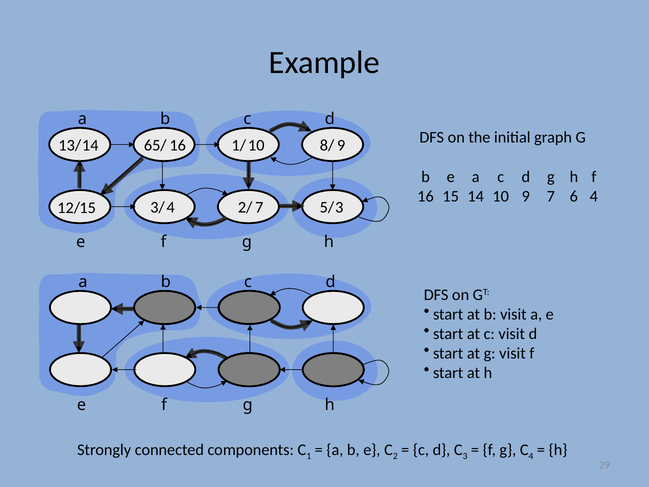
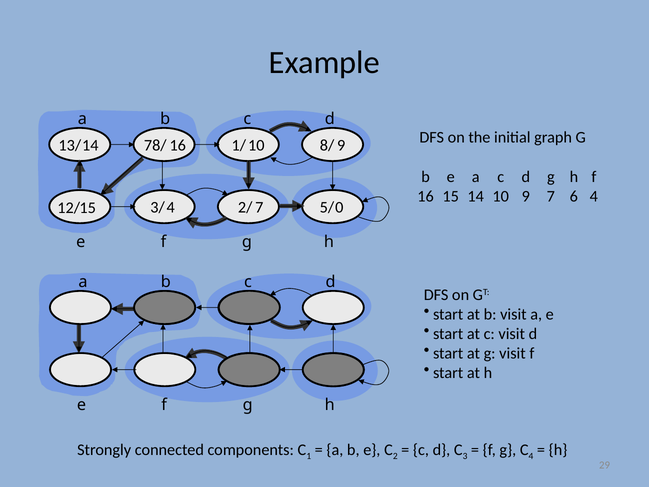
65/: 65/ -> 78/ (155, 145)
3: 3 -> 0 (339, 207)
